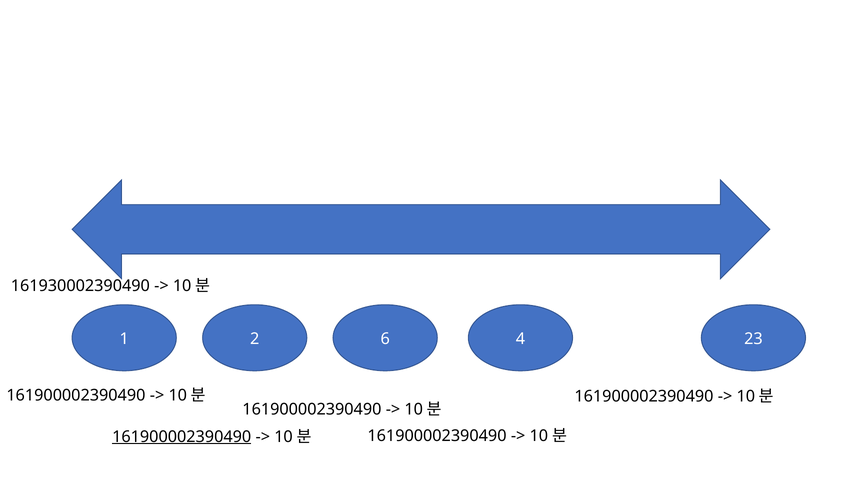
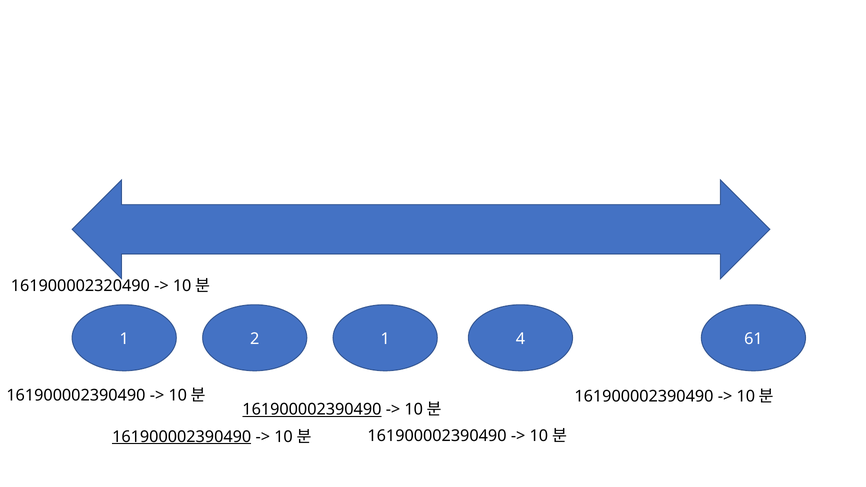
161930002390490: 161930002390490 -> 161900002320490 (80, 286)
2 6: 6 -> 1 (385, 339)
23: 23 -> 61 (753, 339)
161900002390490 underline: none -> present (312, 410)
